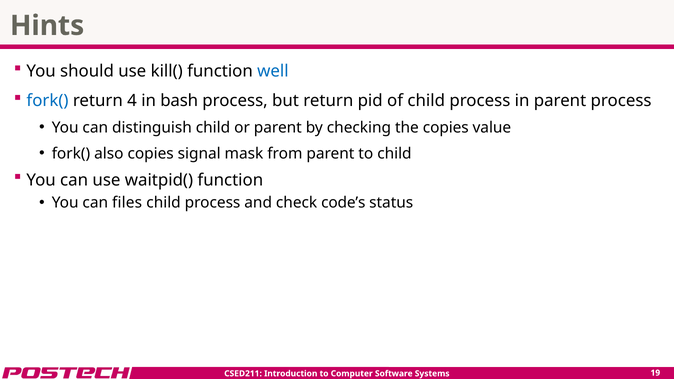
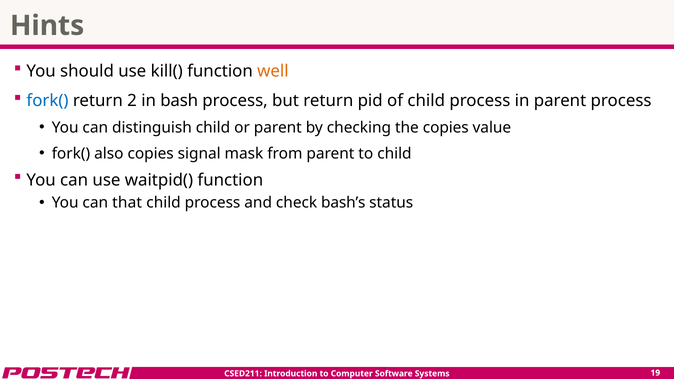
well colour: blue -> orange (273, 71)
4: 4 -> 2 (132, 101)
files: files -> that (127, 203)
code’s: code’s -> bash’s (343, 203)
